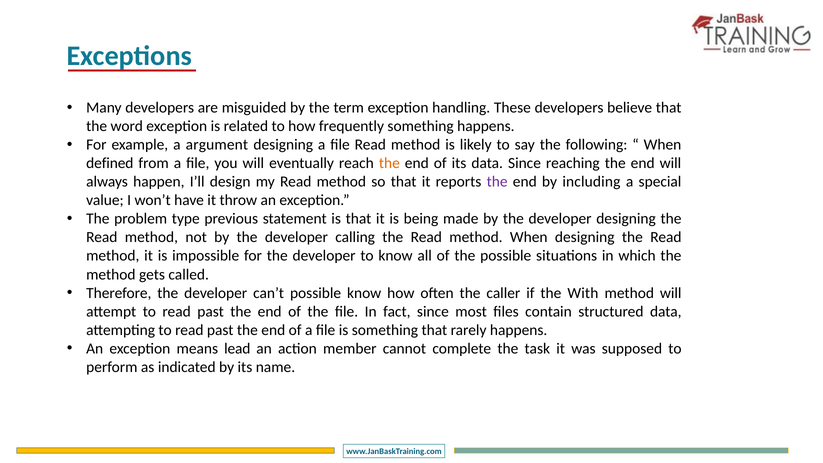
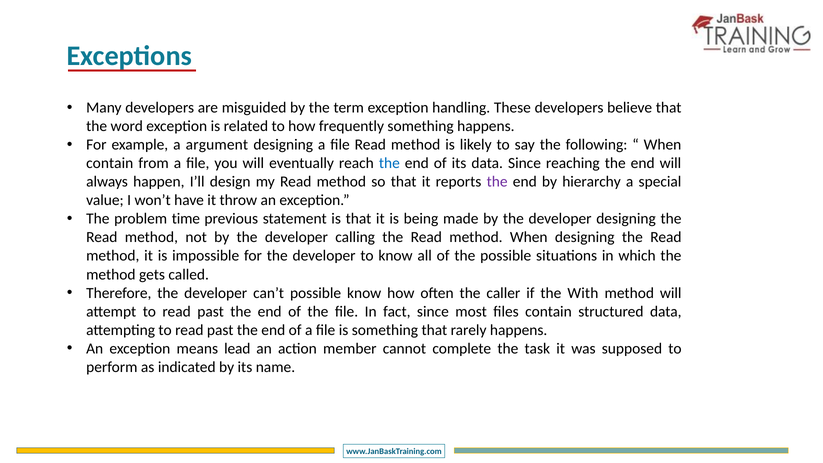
defined: defined -> contain (110, 163)
the colour: orange -> blue (389, 163)
including: including -> hierarchy (592, 182)
type: type -> time (186, 219)
